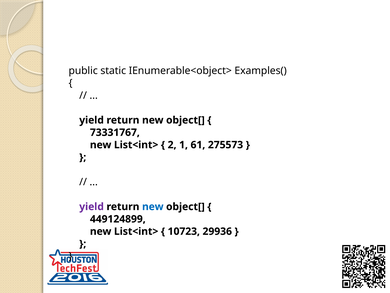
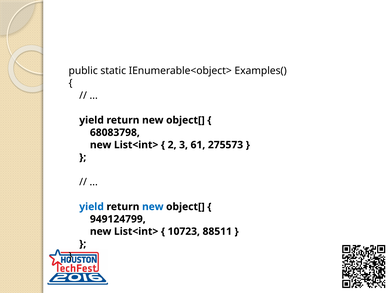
73331767: 73331767 -> 68083798 (115, 132)
1: 1 -> 3 (184, 145)
yield colour: purple -> blue (92, 206)
449124899: 449124899 -> 949124799 (118, 219)
29936: 29936 -> 88511 (217, 231)
